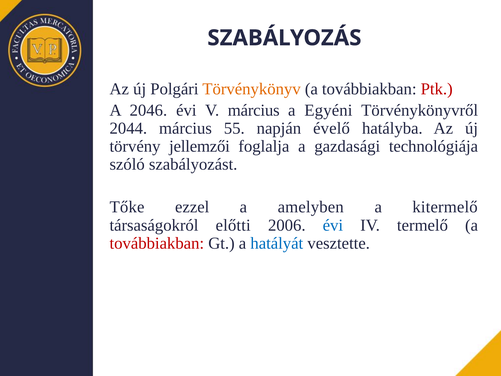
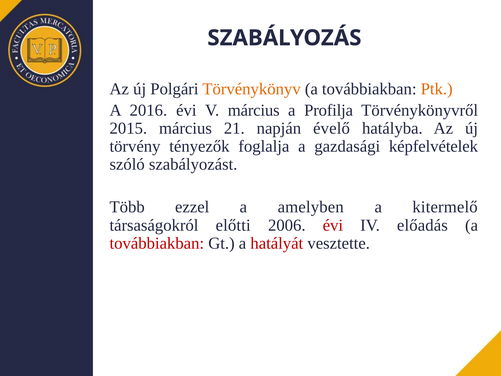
Ptk colour: red -> orange (437, 89)
2046: 2046 -> 2016 (148, 110)
Egyéni: Egyéni -> Profilja (329, 110)
2044: 2044 -> 2015 (128, 128)
55: 55 -> 21 (234, 128)
jellemzői: jellemzői -> tényezők (199, 146)
technológiája: technológiája -> képfelvételek (433, 146)
Tőke: Tőke -> Több (127, 207)
évi colour: blue -> red (333, 225)
termelő: termelő -> előadás (422, 225)
hatályát colour: blue -> red (277, 243)
